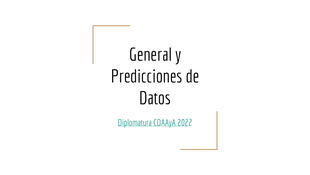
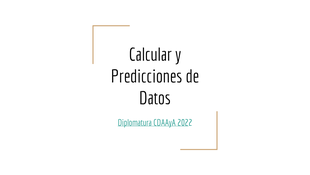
General: General -> Calcular (150, 55)
